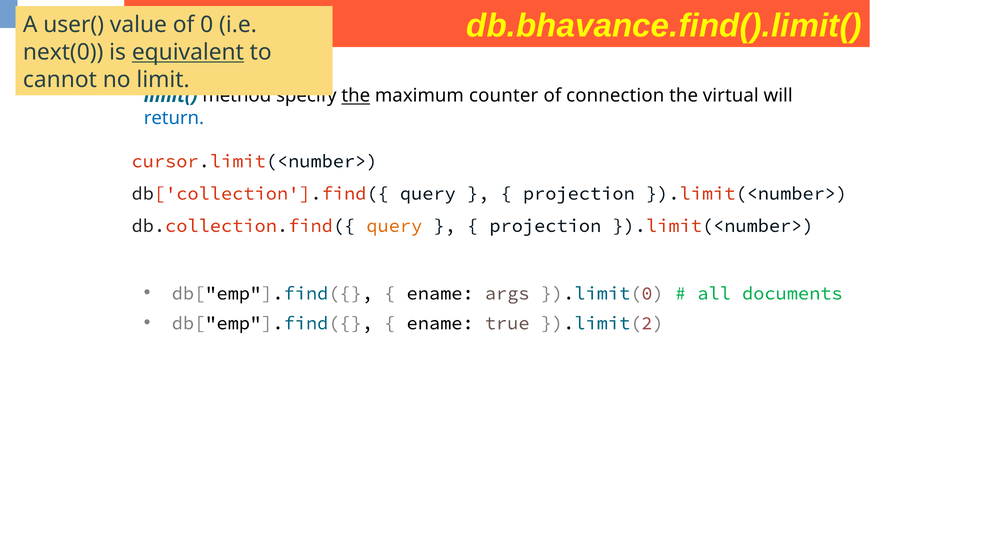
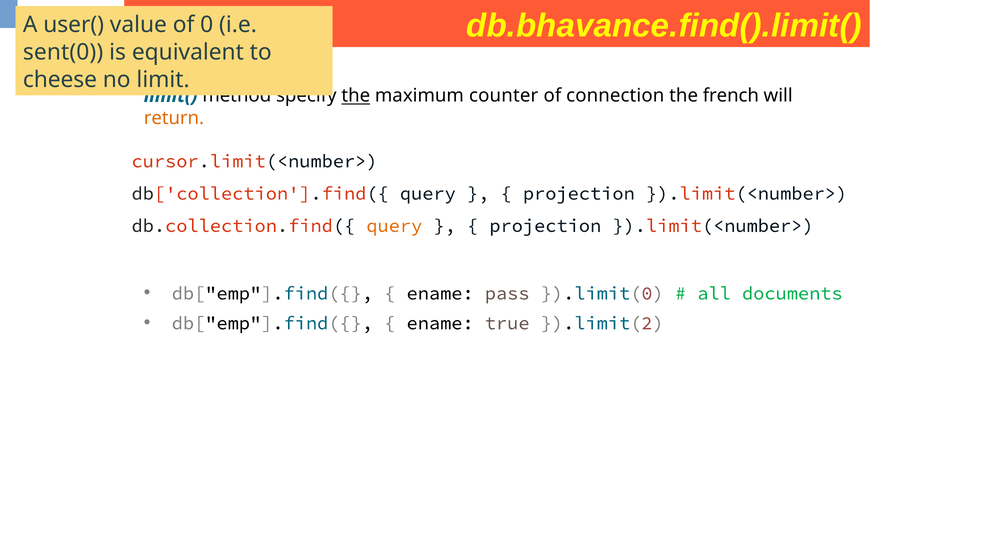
next(0: next(0 -> sent(0 (63, 52)
equivalent underline: present -> none (188, 52)
cannot: cannot -> cheese (60, 80)
virtual: virtual -> french (731, 96)
return colour: blue -> orange (174, 118)
args: args -> pass (507, 293)
